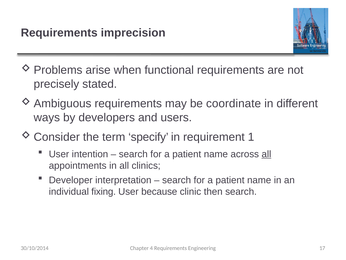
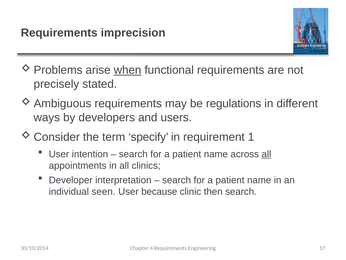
when underline: none -> present (128, 70)
coordinate: coordinate -> regulations (234, 103)
fixing: fixing -> seen (104, 191)
